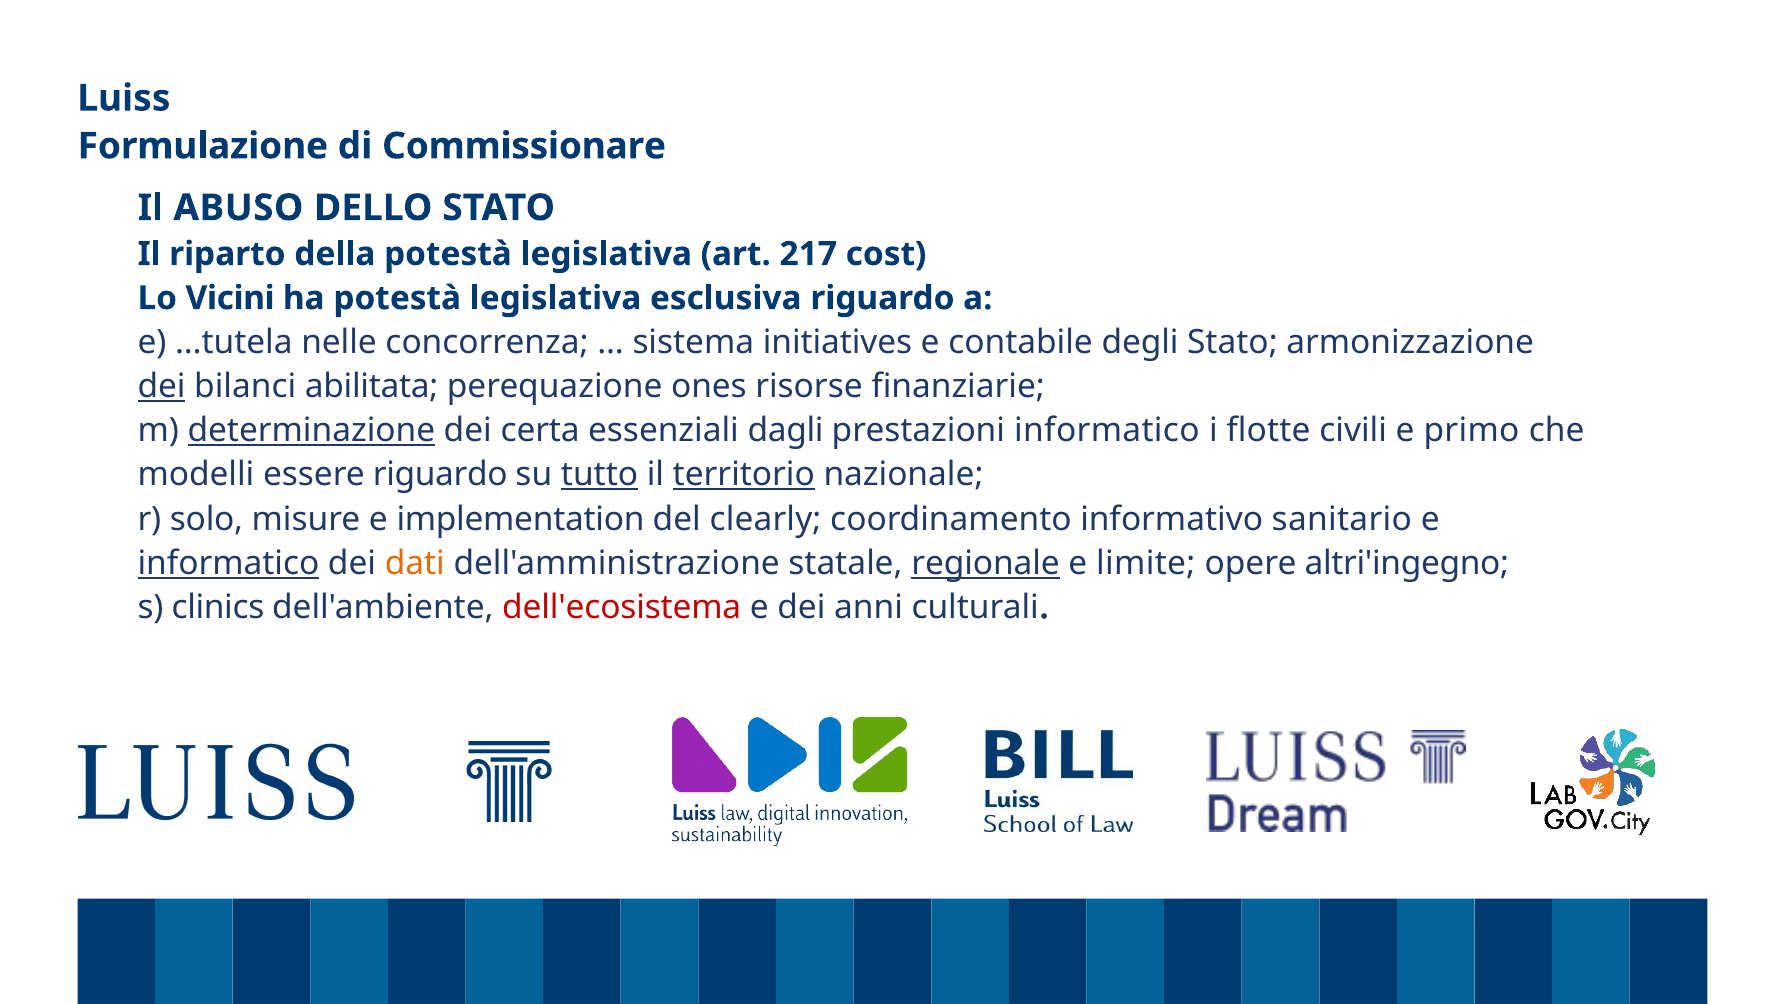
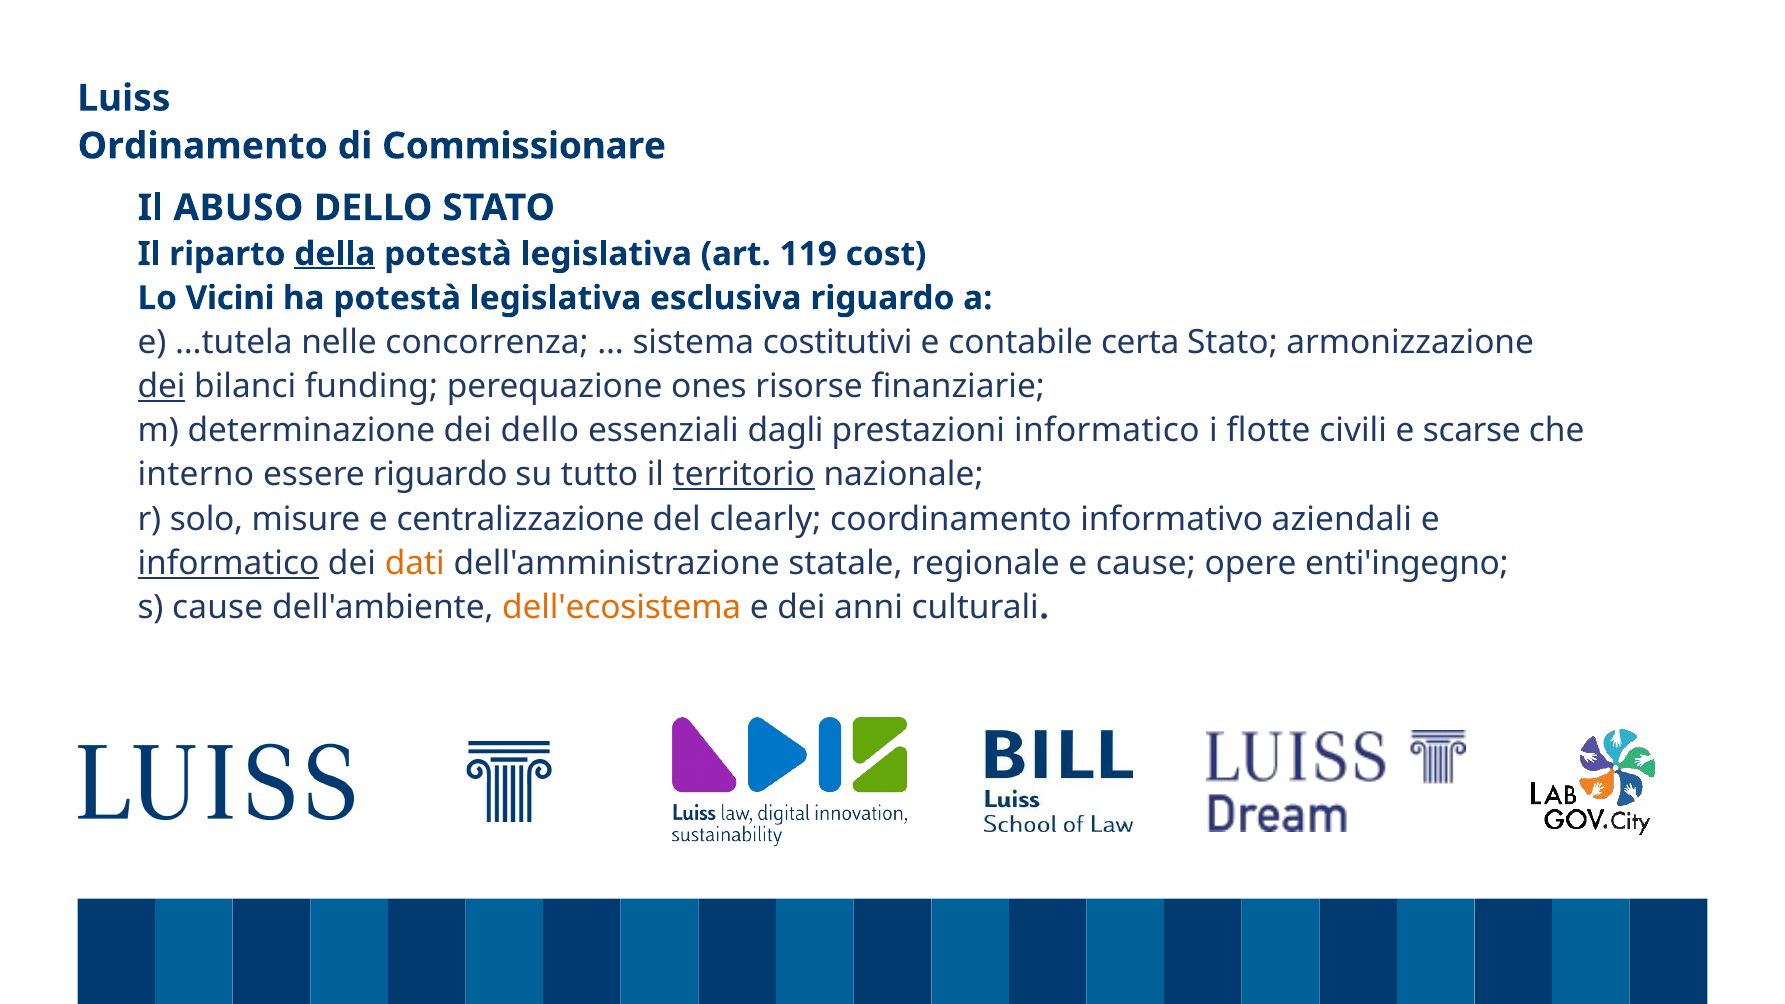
Formulazione: Formulazione -> Ordinamento (203, 146)
della underline: none -> present (335, 254)
217: 217 -> 119 (808, 254)
initiatives: initiatives -> costitutivi (838, 342)
degli: degli -> certa (1140, 342)
abilitata: abilitata -> funding (371, 387)
determinazione underline: present -> none (311, 431)
dei certa: certa -> dello (540, 431)
primo: primo -> scarse (1472, 431)
modelli: modelli -> interno (196, 475)
tutto underline: present -> none (600, 475)
implementation: implementation -> centralizzazione (520, 519)
sanitario: sanitario -> aziendali (1342, 519)
regionale underline: present -> none (986, 563)
e limite: limite -> cause (1146, 563)
altri'ingegno: altri'ingegno -> enti'ingegno (1407, 563)
s clinics: clinics -> cause (218, 607)
dell'ecosistema colour: red -> orange (622, 607)
